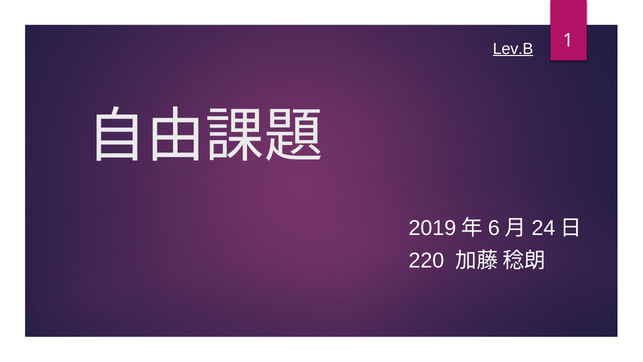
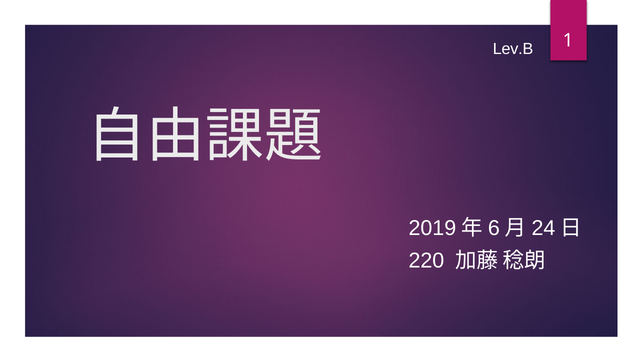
Lev.B underline: present -> none (513, 49)
